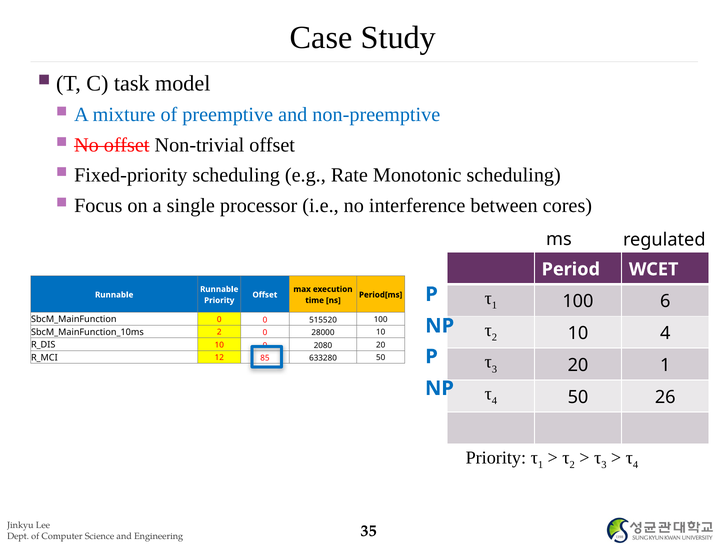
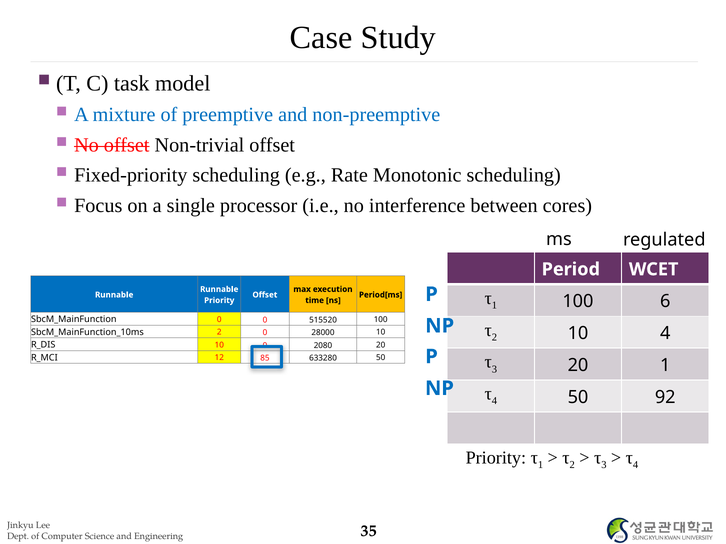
26: 26 -> 92 (665, 397)
